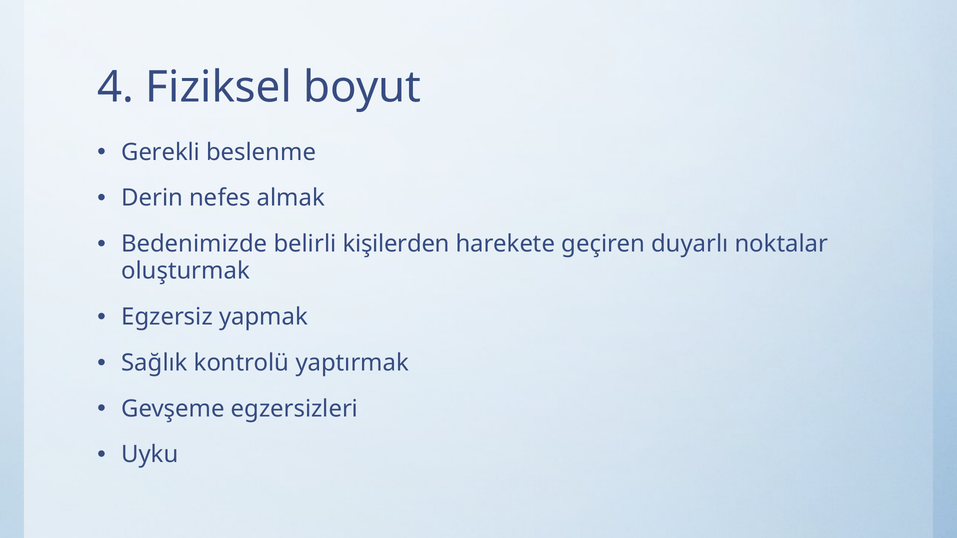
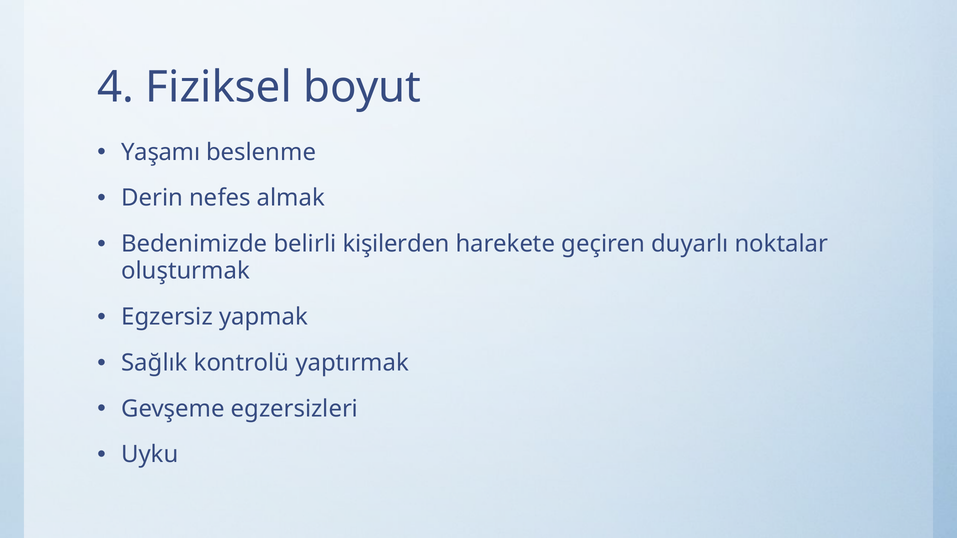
Gerekli: Gerekli -> Yaşamı (161, 152)
